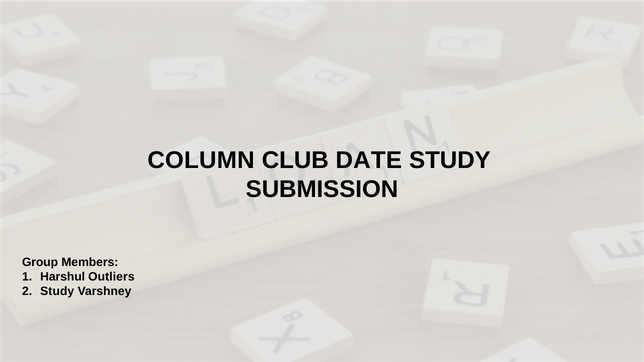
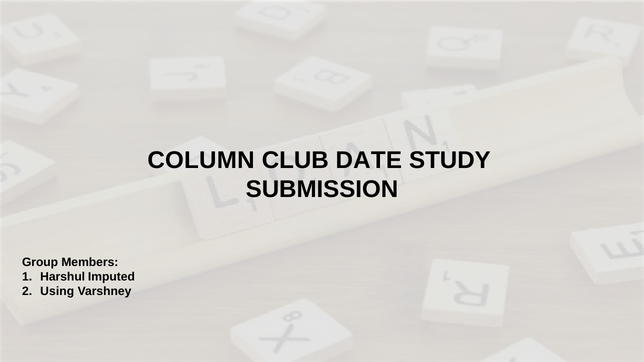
Outliers: Outliers -> Imputed (111, 277)
Study: Study -> Using (57, 292)
